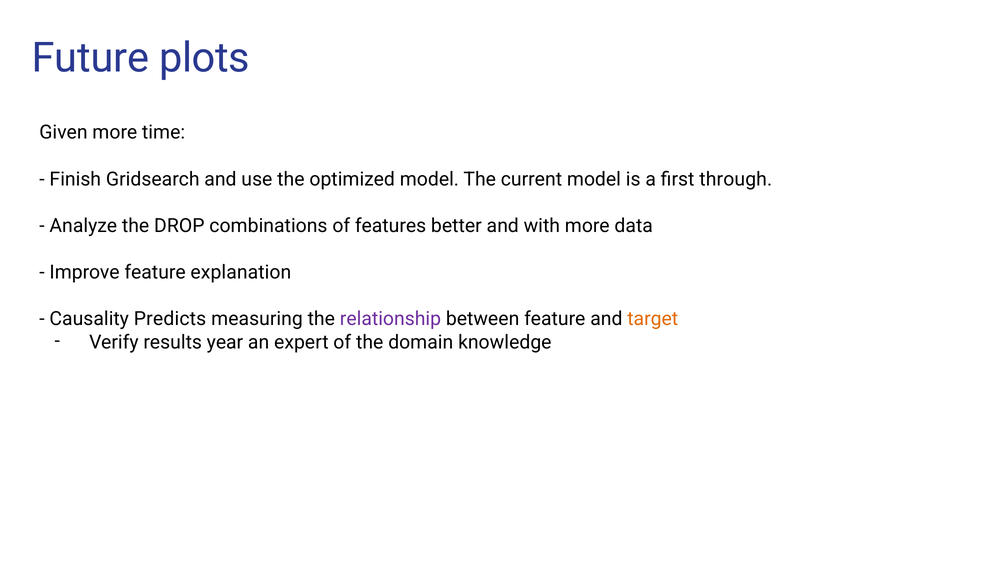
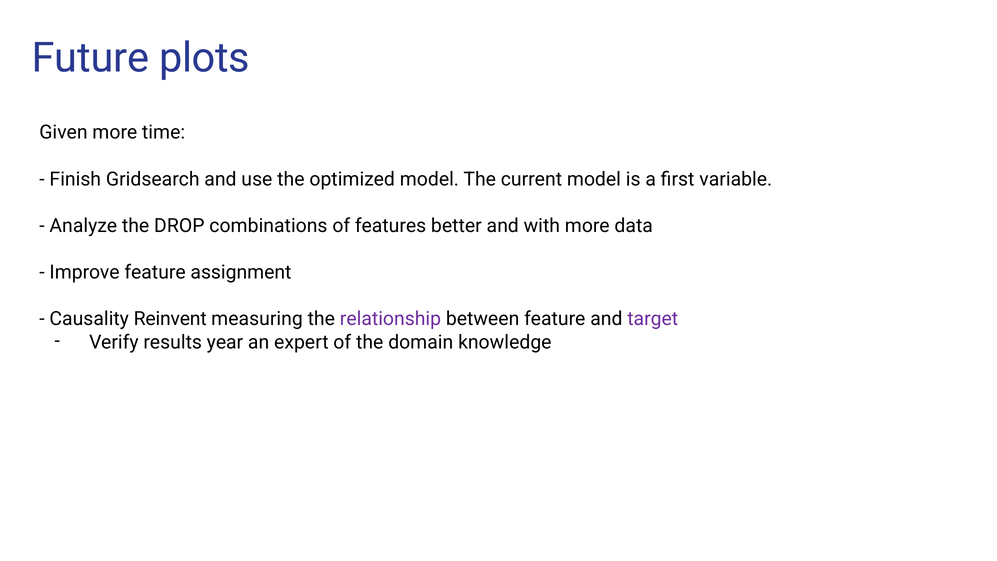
through: through -> variable (736, 179)
explanation: explanation -> assignment (241, 272)
Predicts: Predicts -> Reinvent (170, 319)
target colour: orange -> purple (653, 319)
